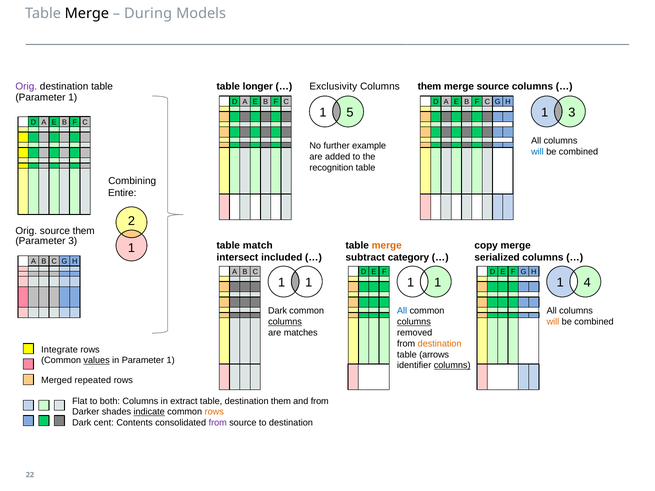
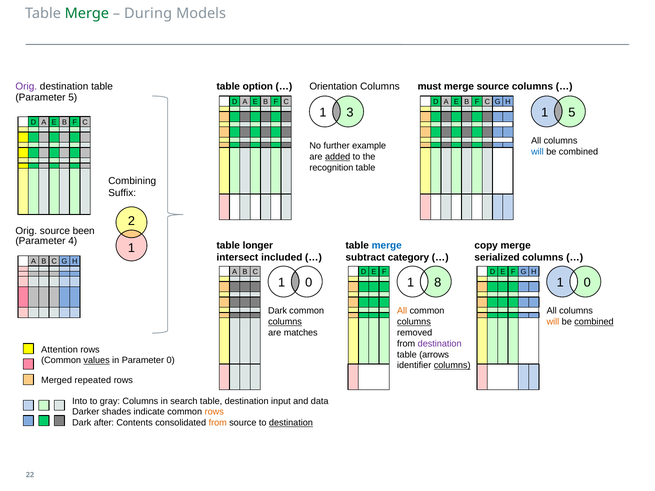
Merge colour: black -> green (87, 14)
longer: longer -> option (258, 86)
Exclusivity: Exclusivity -> Orientation (333, 86)
them: them -> must (429, 86)
1: 1 -> 5 (73, 97)
5: 5 -> 3 (350, 112)
1 3: 3 -> 5 (572, 112)
added underline: none -> present (338, 157)
Entire: Entire -> Suffix (122, 193)
source them: them -> been (84, 231)
Parameter 3: 3 -> 4 (73, 241)
match: match -> longer (258, 245)
merge colour: orange -> blue (387, 245)
1: 1 -> 0 (309, 283)
1: 1 -> 8 (438, 283)
4: 4 -> 0 (587, 283)
All colour: blue -> orange (402, 311)
combined underline: none -> present (594, 322)
destination colour: orange -> purple (440, 344)
Integrate: Integrate -> Attention (60, 350)
in Parameter 1: 1 -> 0 (171, 361)
Flat: Flat -> Into (80, 401)
both: both -> gray (110, 401)
extract: extract -> search (184, 401)
destination them: them -> input (281, 401)
and from: from -> data (320, 401)
indicate underline: present -> none (149, 412)
cent: cent -> after (104, 423)
from colour: purple -> orange (218, 423)
destination underline: none -> present (291, 423)
